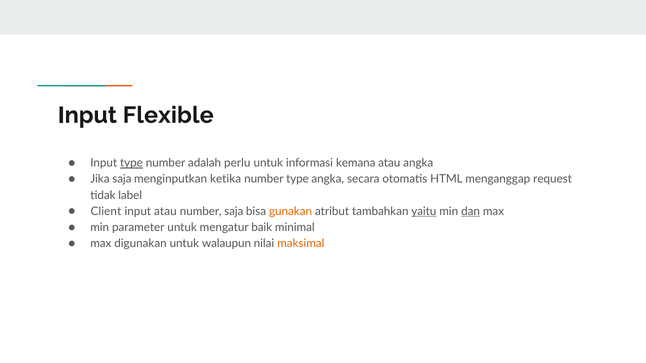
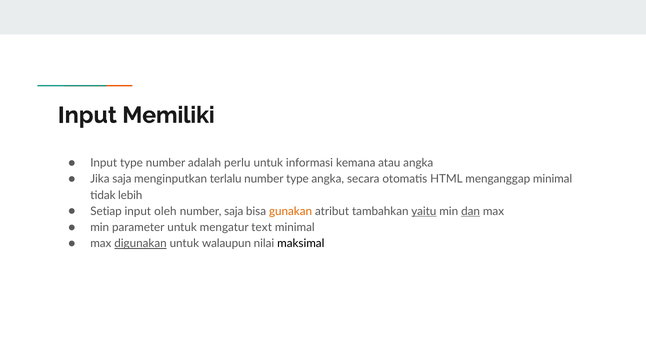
Flexible: Flexible -> Memiliki (168, 115)
type underline: present -> none (131, 163)
ketika: ketika -> terlalu (226, 179)
menganggap request: request -> minimal (553, 179)
label: label -> lebih (130, 195)
Client: Client -> Setiap (106, 212)
input atau: atau -> oleh (165, 212)
baik: baik -> text (262, 228)
digunakan underline: none -> present (141, 244)
maksimal colour: orange -> black (301, 244)
